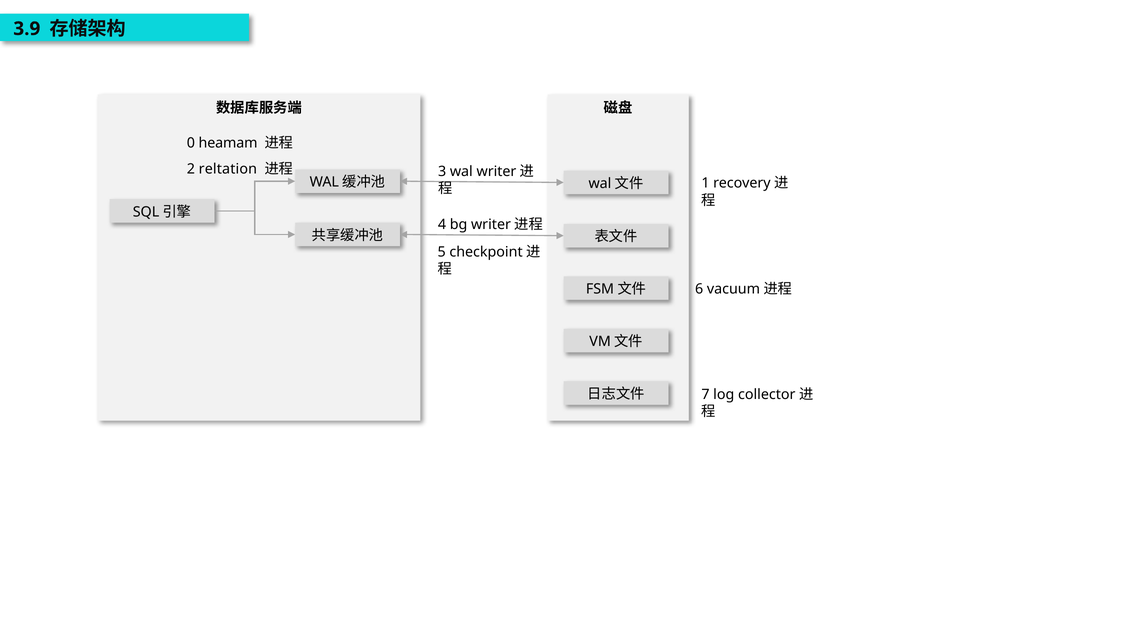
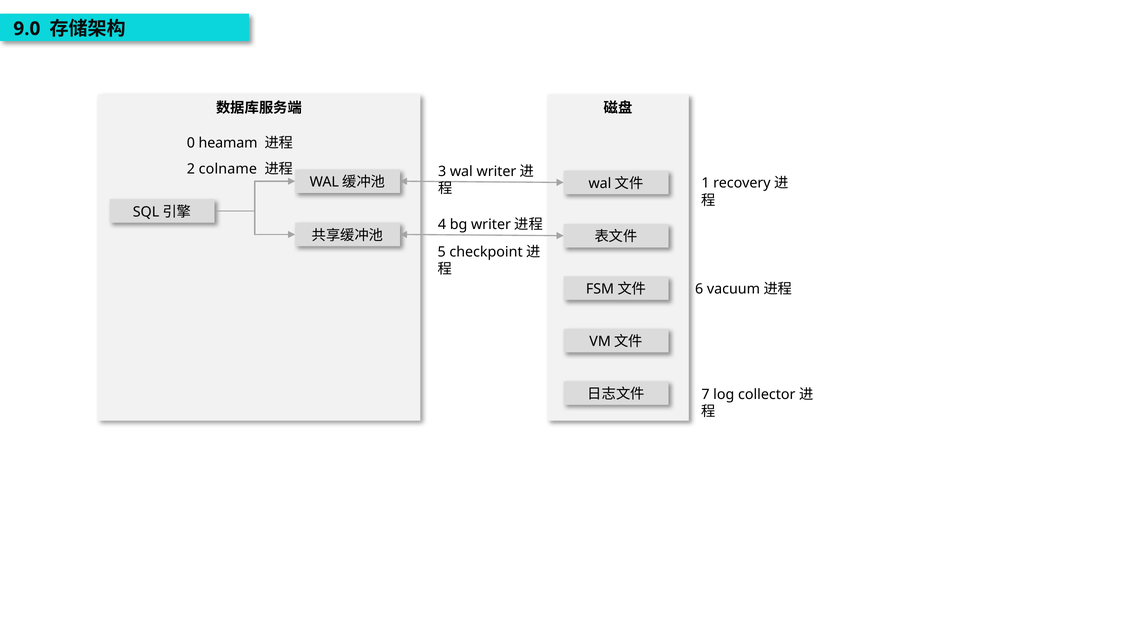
3.9: 3.9 -> 9.0 (27, 29)
reltation: reltation -> colname (228, 169)
